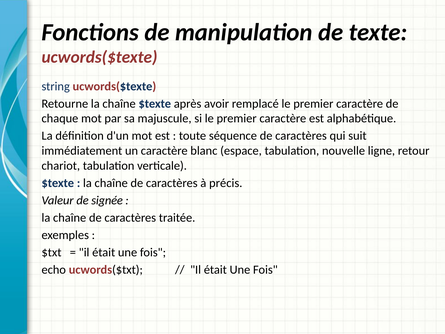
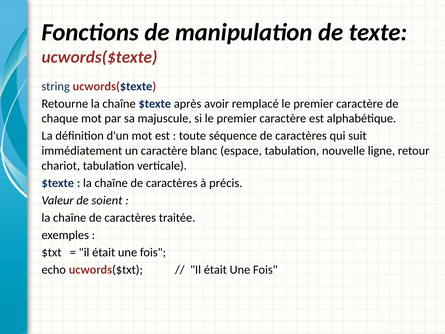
signée: signée -> soient (107, 200)
